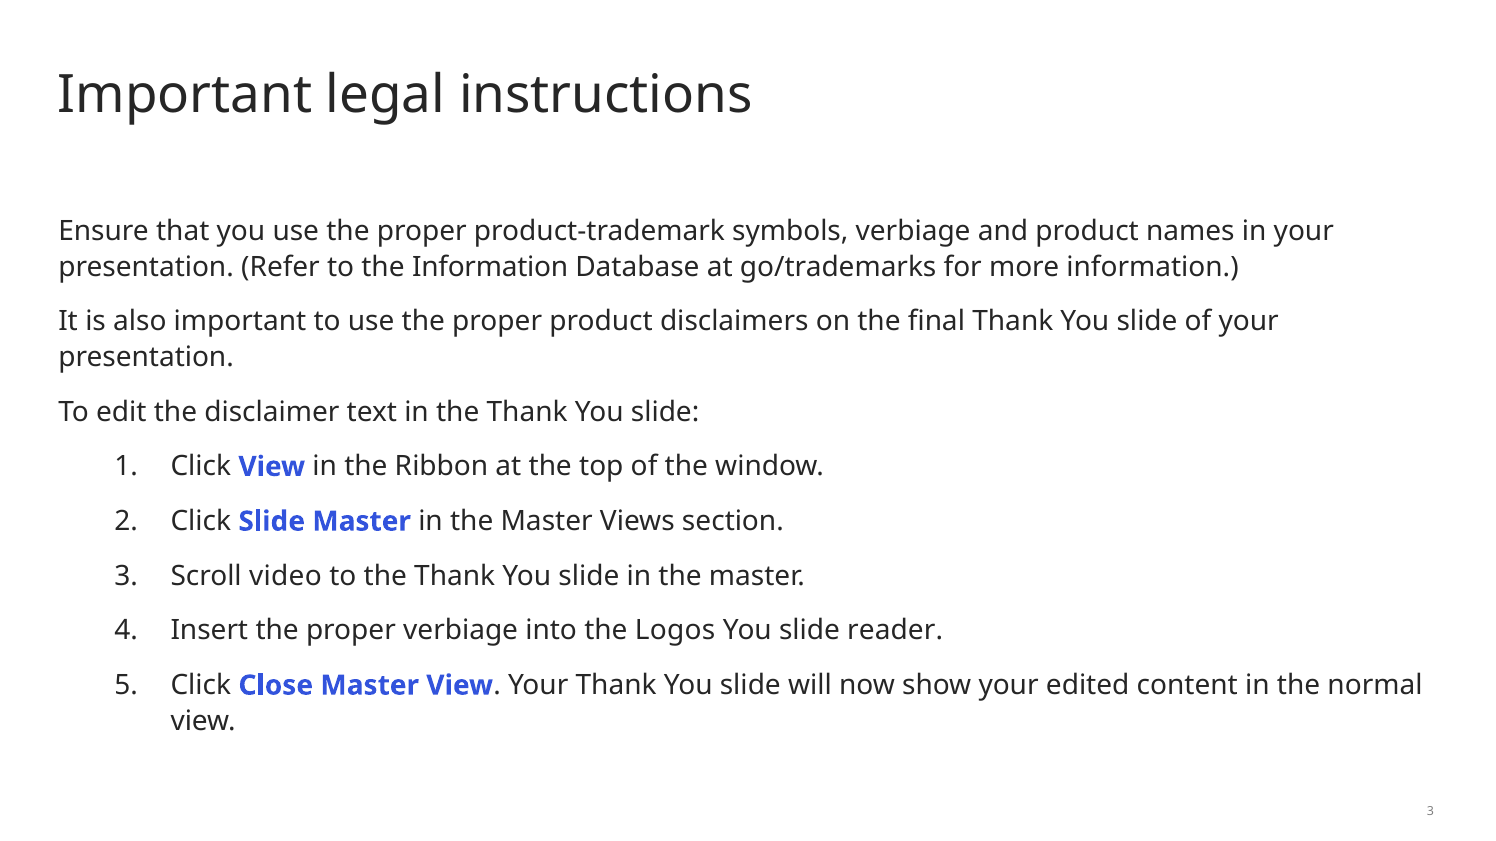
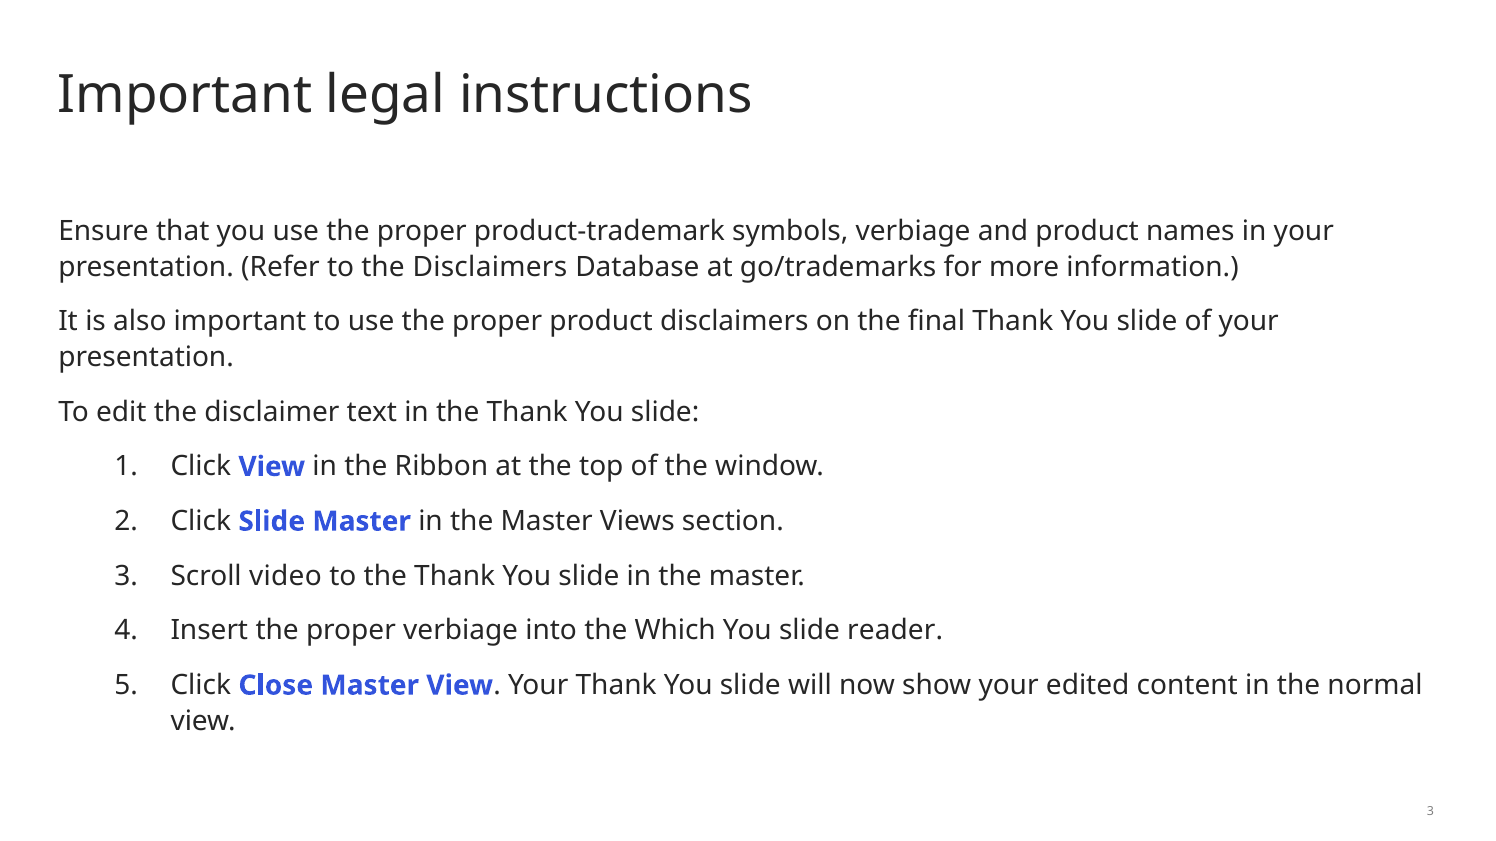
the Information: Information -> Disclaimers (490, 267)
Logos: Logos -> Which (675, 631)
